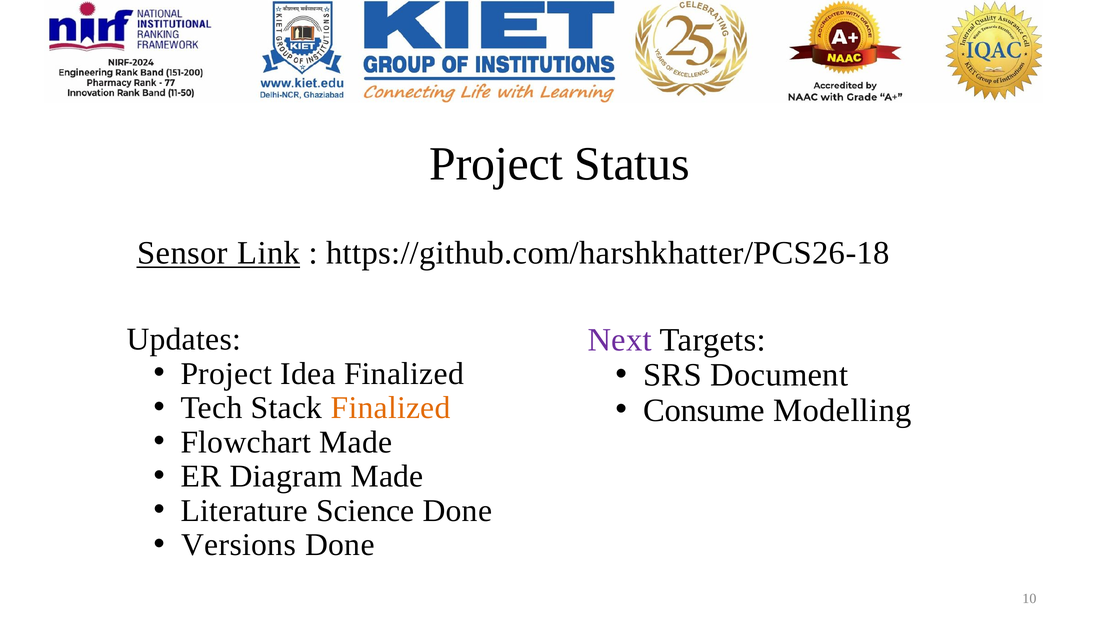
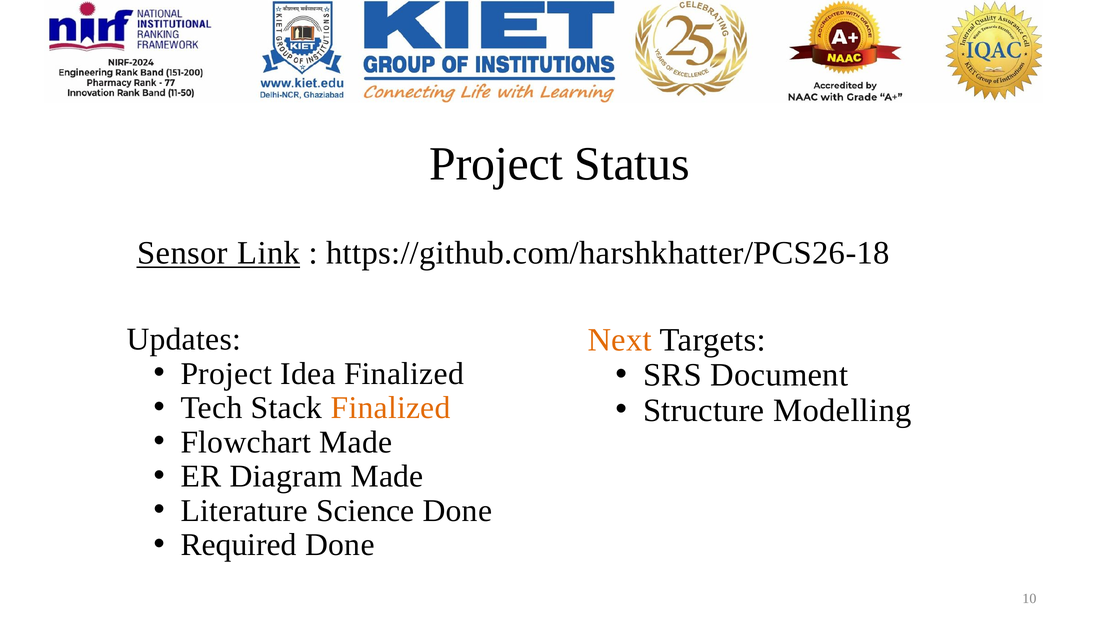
Next colour: purple -> orange (620, 340)
Consume: Consume -> Structure (704, 411)
Versions: Versions -> Required (239, 545)
